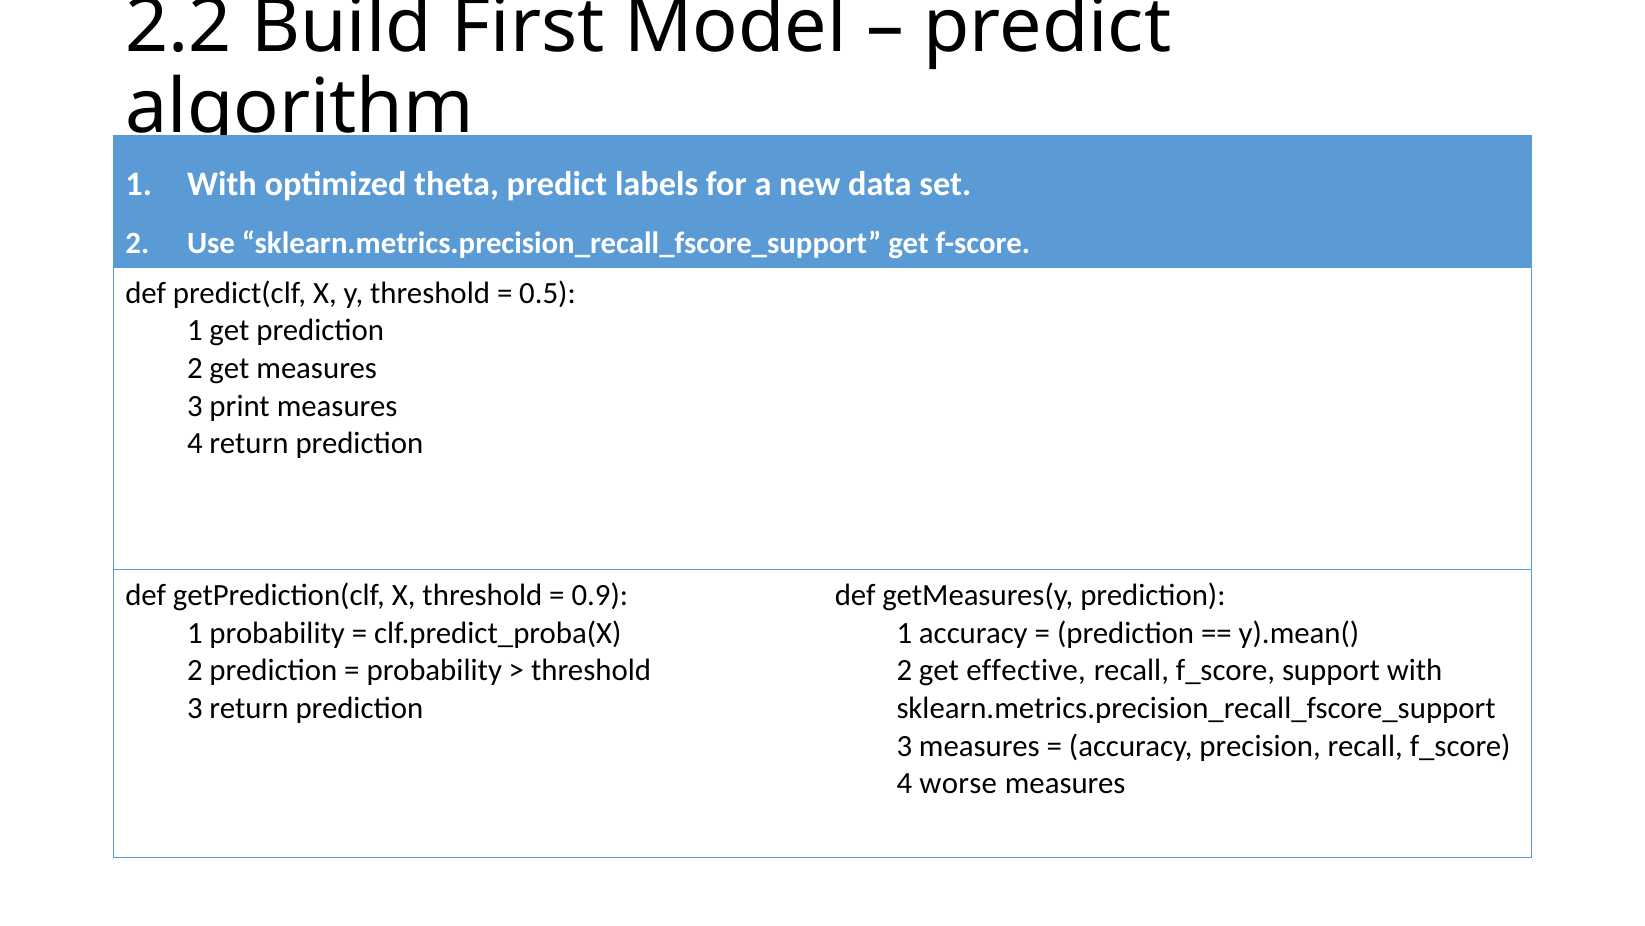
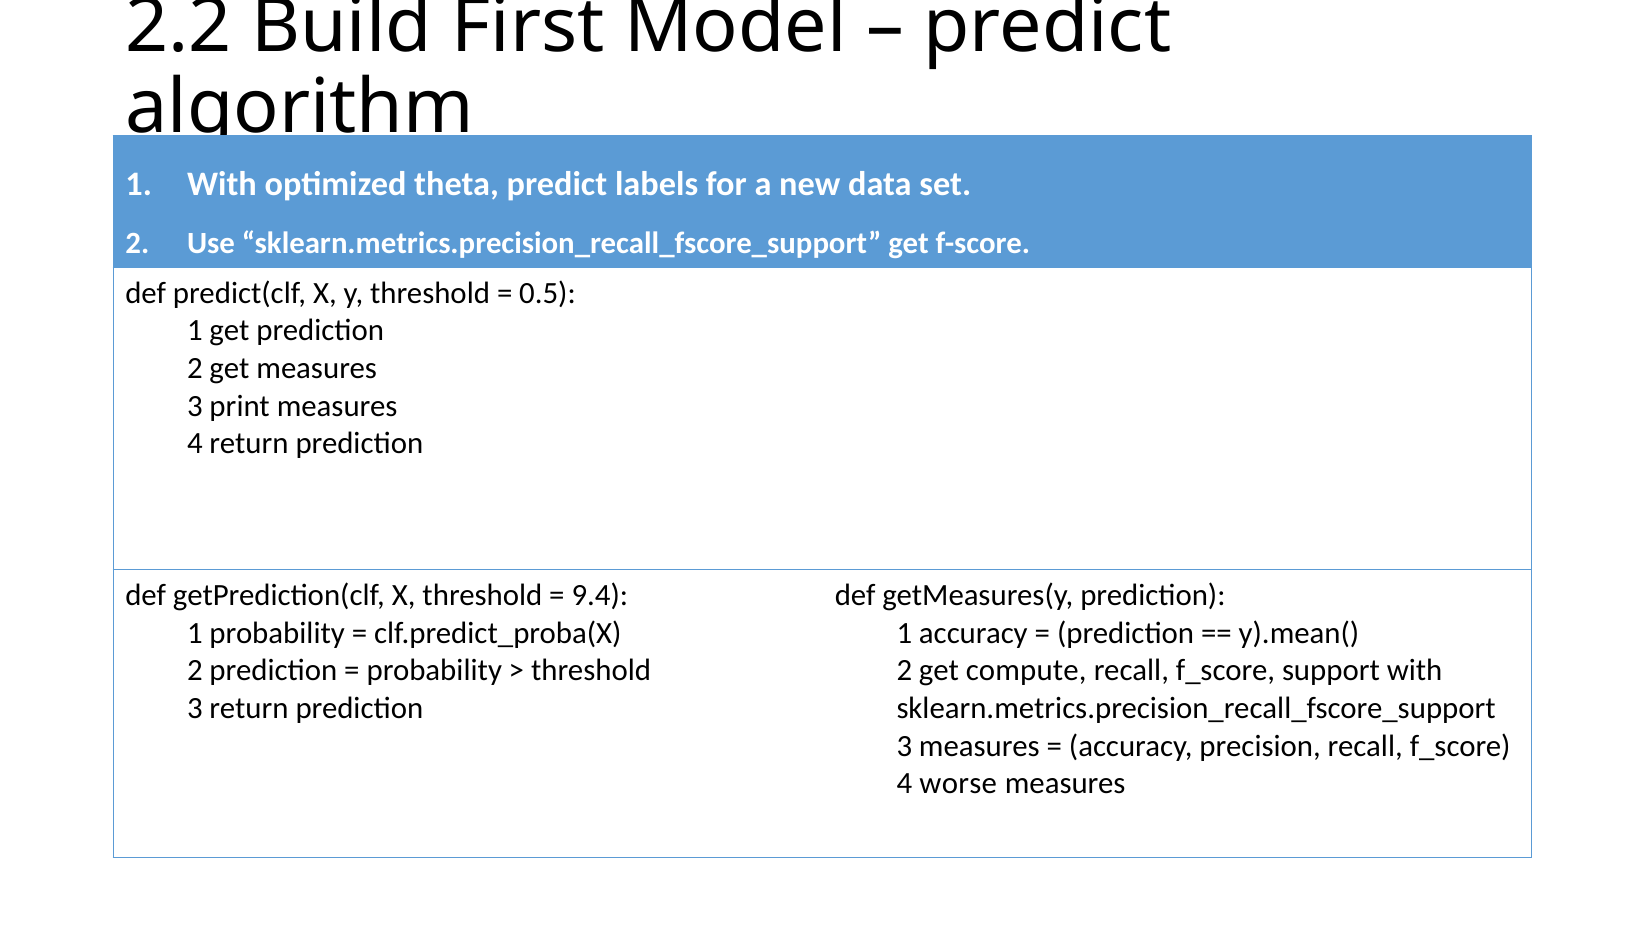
0.9: 0.9 -> 9.4 (600, 595)
effective: effective -> compute (1026, 670)
